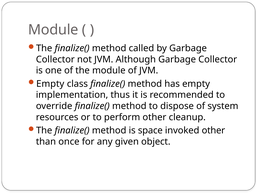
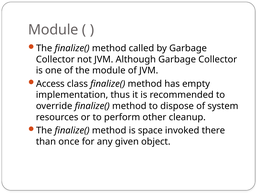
Empty: Empty -> Access (50, 84)
invoked other: other -> there (213, 130)
